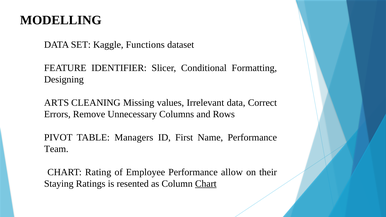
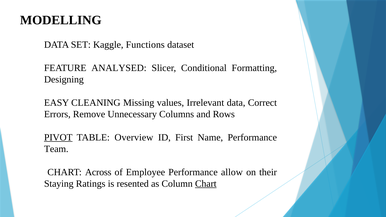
IDENTIFIER: IDENTIFIER -> ANALYSED (119, 68)
ARTS: ARTS -> EASY (57, 103)
PIVOT underline: none -> present (58, 137)
Managers: Managers -> Overview (134, 137)
Rating: Rating -> Across (98, 172)
